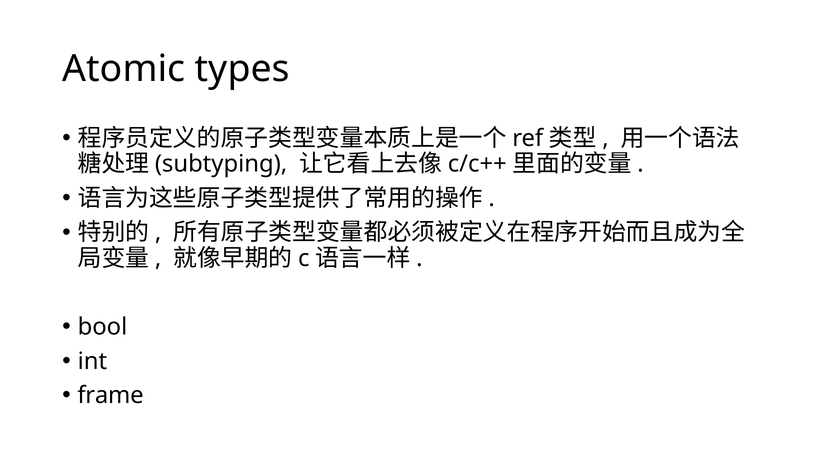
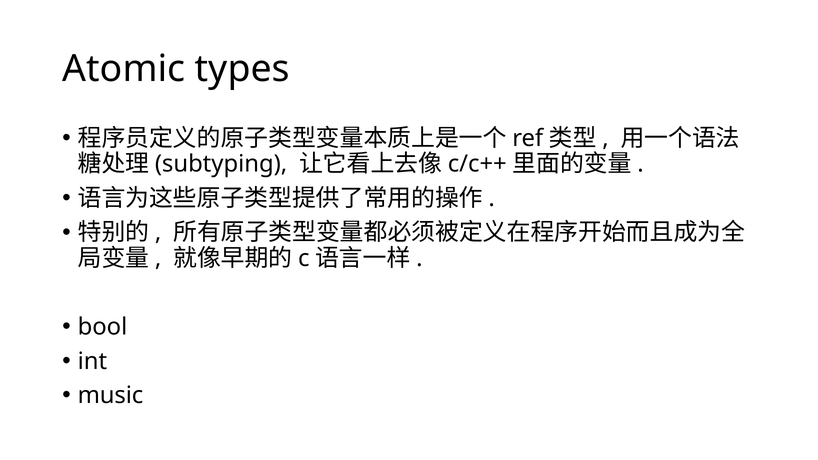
frame: frame -> music (110, 396)
